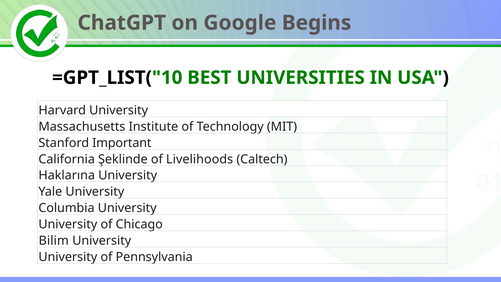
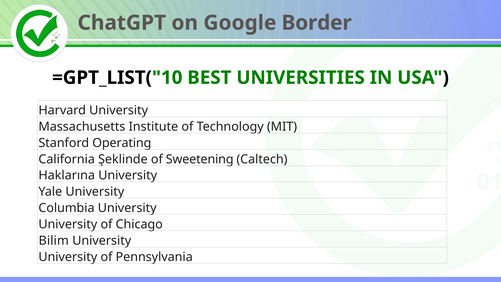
Begins: Begins -> Border (317, 23)
Important: Important -> Operating (122, 143)
Livelihoods: Livelihoods -> Sweetening (200, 159)
